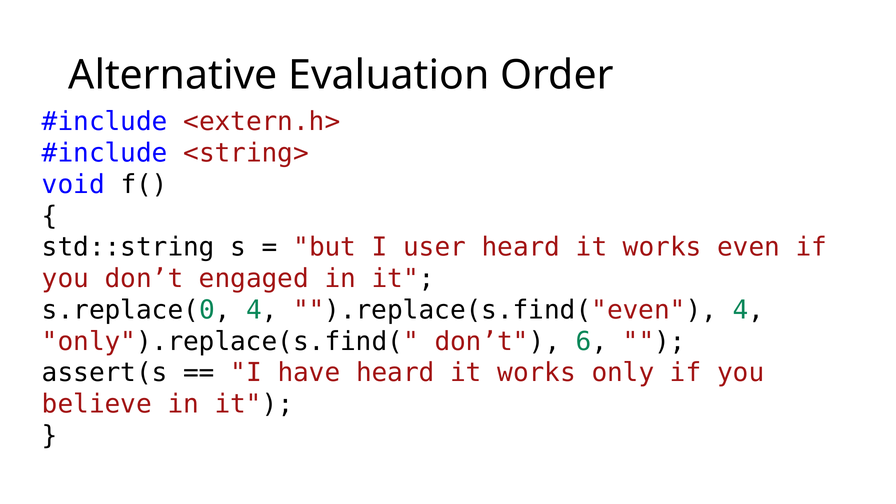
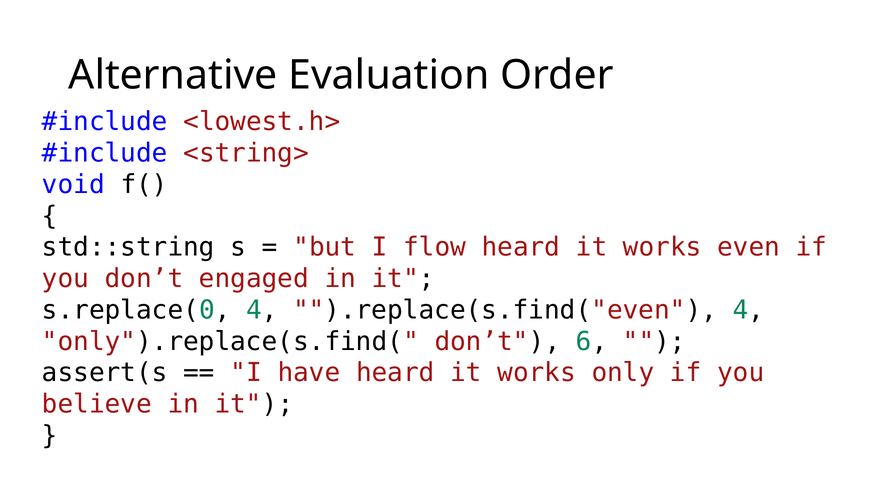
<extern.h>: <extern.h> -> <lowest.h> (262, 122)
user: user -> flow (435, 247)
